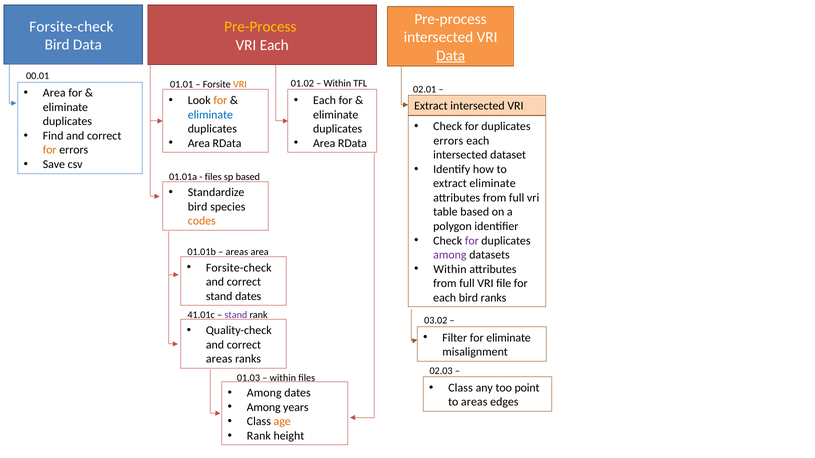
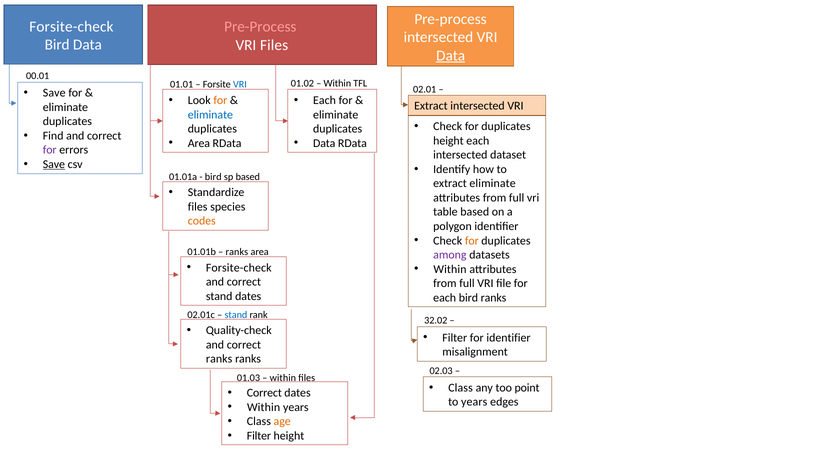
Pre-Process colour: yellow -> pink (260, 27)
VRI Each: Each -> Files (274, 45)
VRI colour: orange -> blue (240, 84)
Area: Area -> Save (54, 93)
errors: errors -> height (448, 141)
Area: Area -> Data (324, 143)
for colour: orange -> purple (50, 150)
Save underline: none -> present (54, 164)
files: files -> bird (213, 177)
bird: bird -> files (198, 207)
for colour: purple -> orange (472, 241)
areas: areas -> ranks (237, 252)
41.01c: 41.01c -> 02.01c (201, 315)
stand colour: purple -> blue (236, 315)
03.02: 03.02 -> 32.02 (436, 321)
for eliminate: eliminate -> identifier (509, 338)
areas: areas -> ranks (219, 359)
Among: Among -> Correct (264, 393)
to areas: areas -> years (474, 402)
Among: Among -> Within (264, 408)
Rank: Rank -> Filter (259, 436)
